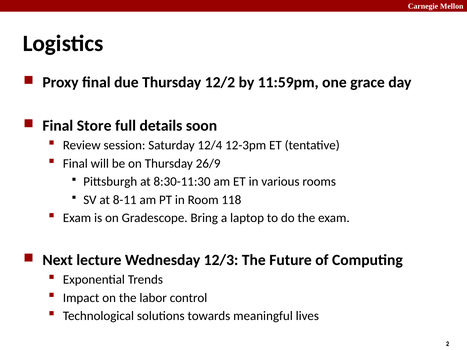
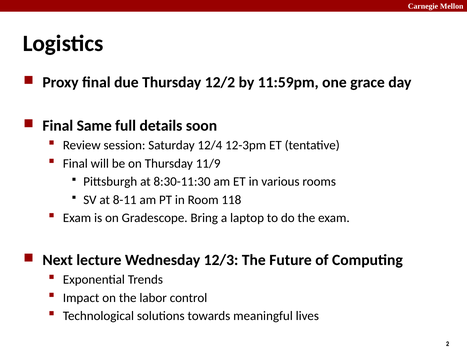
Store: Store -> Same (94, 126)
26/9: 26/9 -> 11/9 (208, 164)
